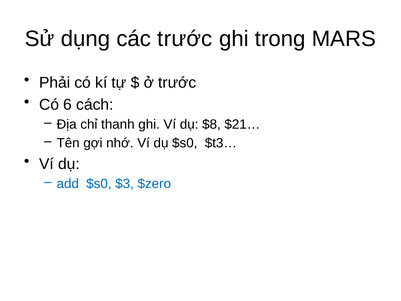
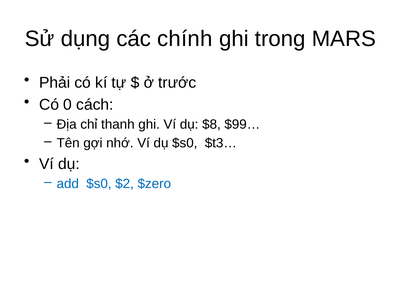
các trước: trước -> chính (185, 39)
6: 6 -> 0 (68, 104)
$21…: $21… -> $99… (242, 124)
$3: $3 -> $2 (125, 184)
